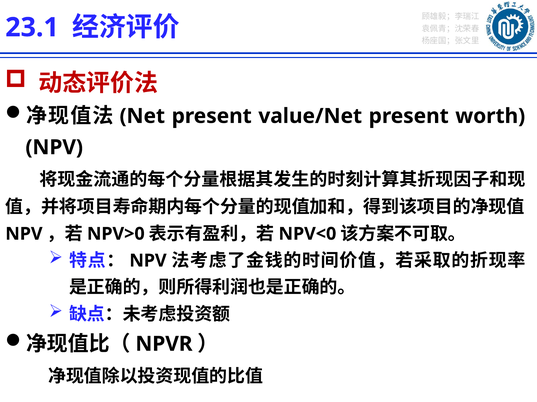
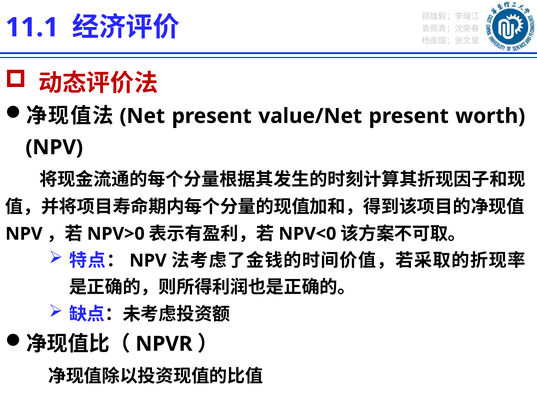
23.1: 23.1 -> 11.1 (32, 27)
